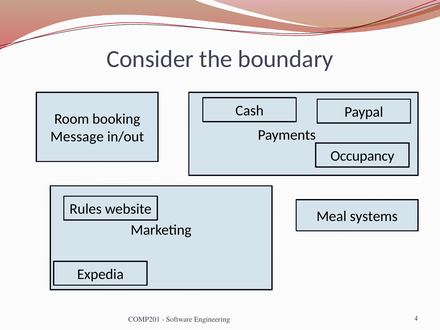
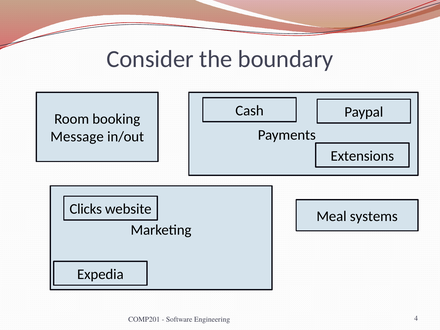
Occupancy: Occupancy -> Extensions (362, 156)
Rules: Rules -> Clicks (86, 209)
